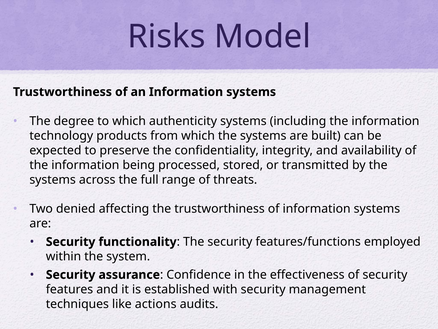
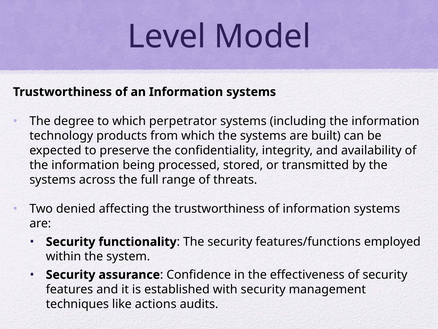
Risks: Risks -> Level (167, 37)
authenticity: authenticity -> perpetrator (183, 121)
